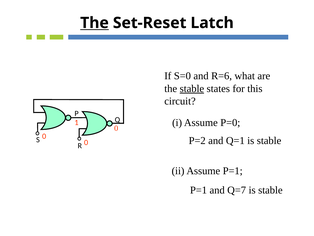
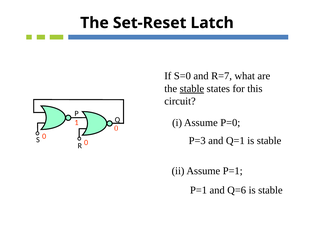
The underline: present -> none (94, 23)
R=6: R=6 -> R=7 (222, 76)
P=2: P=2 -> P=3 (197, 140)
Q=7: Q=7 -> Q=6 (237, 190)
